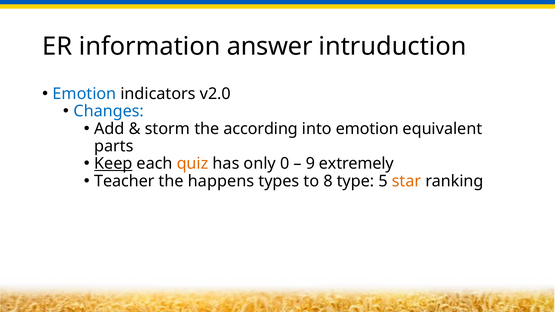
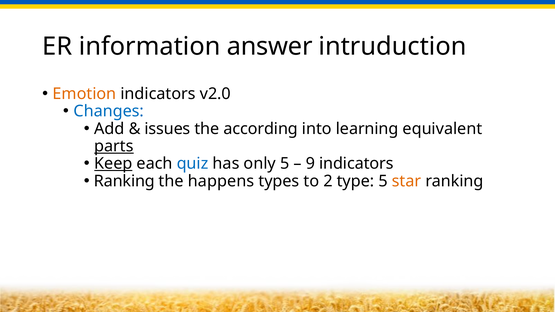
Emotion colour: blue -> orange (84, 94)
storm: storm -> issues (168, 129)
into emotion: emotion -> learning (367, 129)
parts underline: none -> present (114, 146)
quiz colour: orange -> blue (193, 164)
only 0: 0 -> 5 (285, 164)
9 extremely: extremely -> indicators (356, 164)
Teacher: Teacher -> Ranking (124, 181)
8: 8 -> 2 (328, 181)
